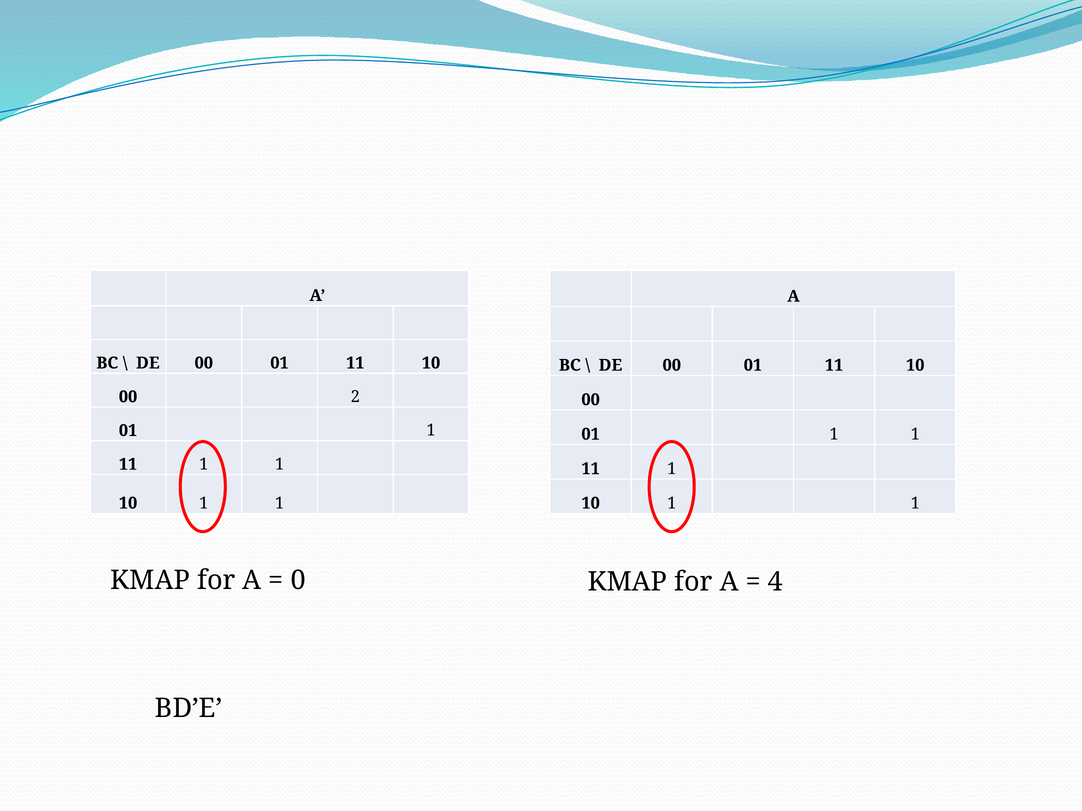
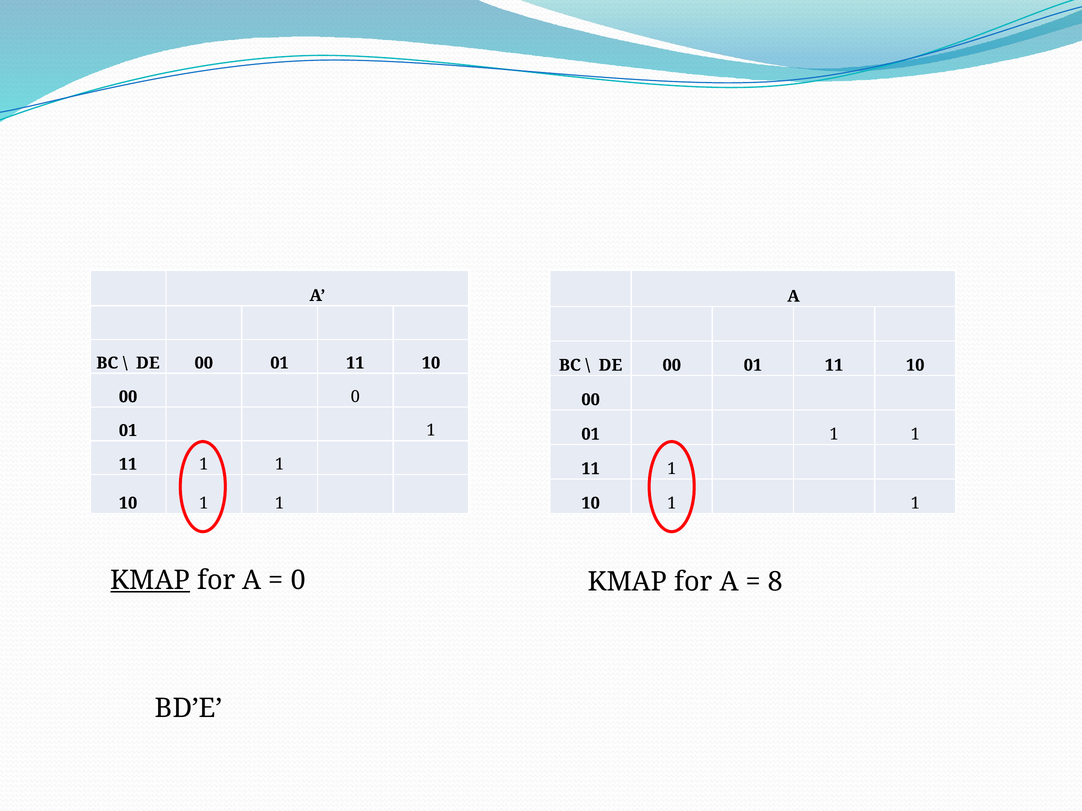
00 2: 2 -> 0 (355, 397)
KMAP underline: none -> present (150, 580)
4: 4 -> 8 (775, 582)
